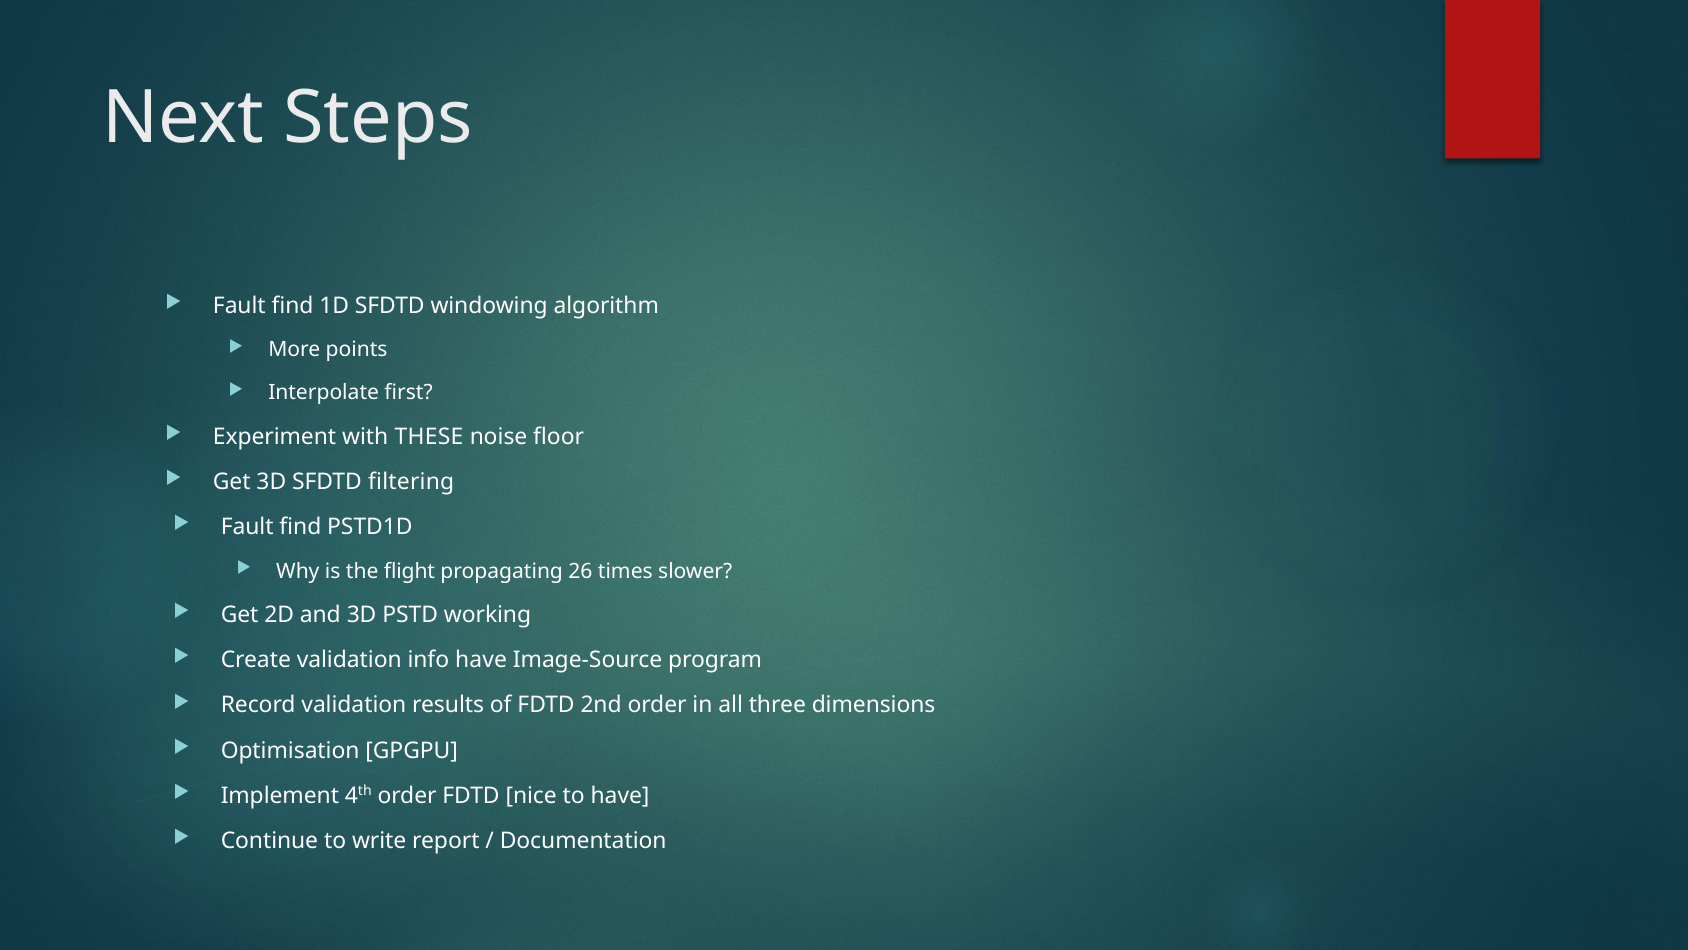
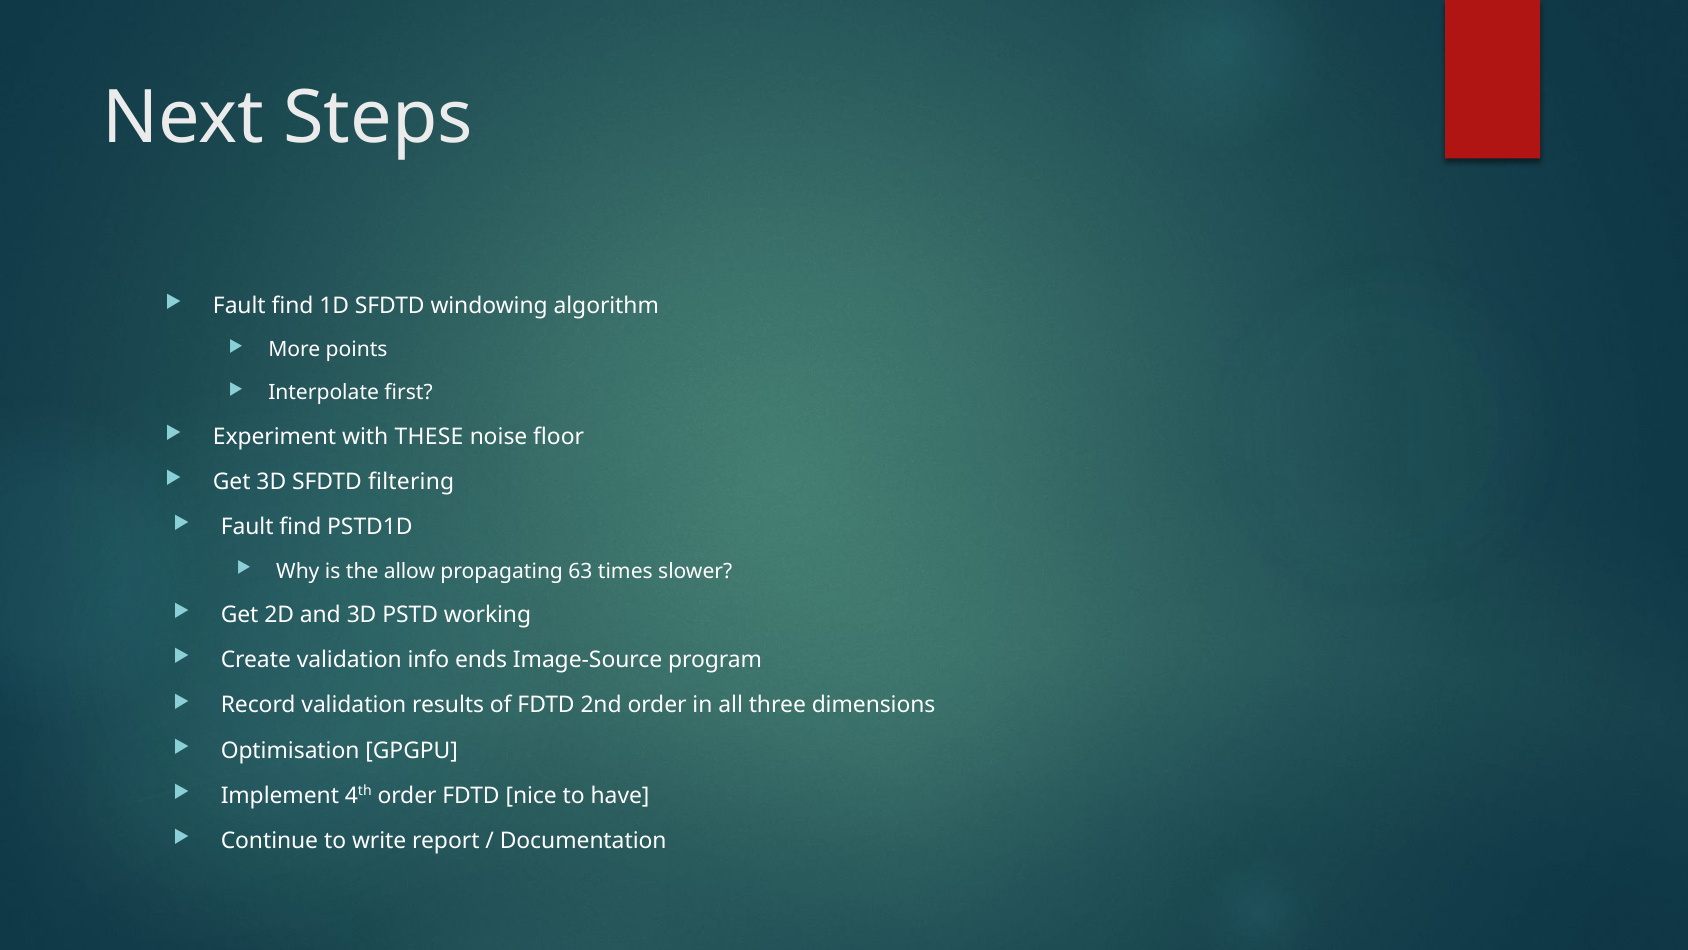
flight: flight -> allow (410, 571)
26: 26 -> 63 (580, 571)
info have: have -> ends (481, 660)
